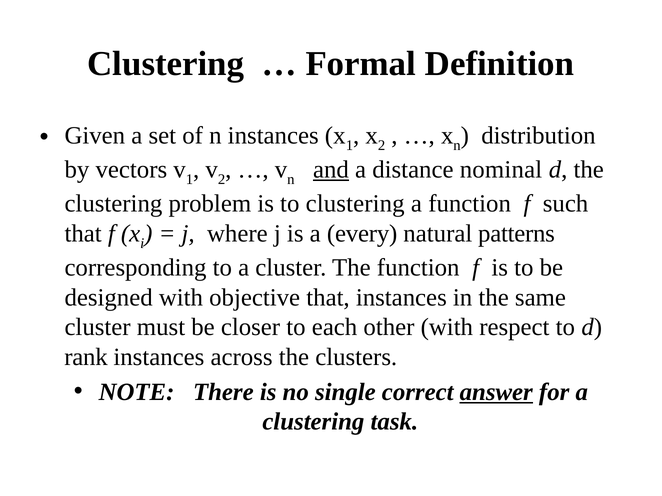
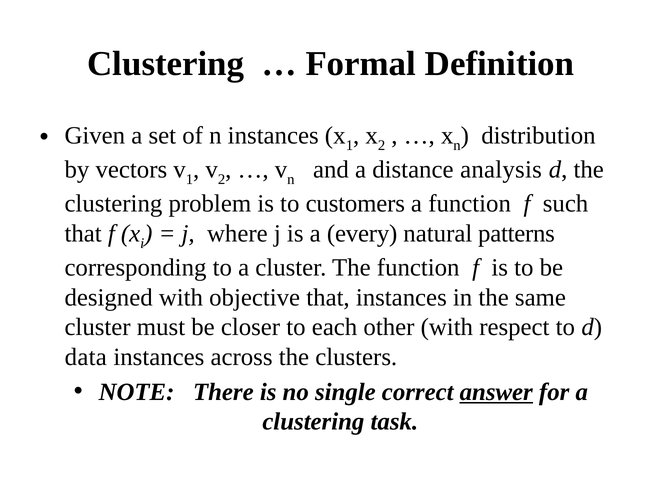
and underline: present -> none (331, 170)
nominal: nominal -> analysis (501, 170)
to clustering: clustering -> customers (355, 204)
rank: rank -> data (86, 357)
